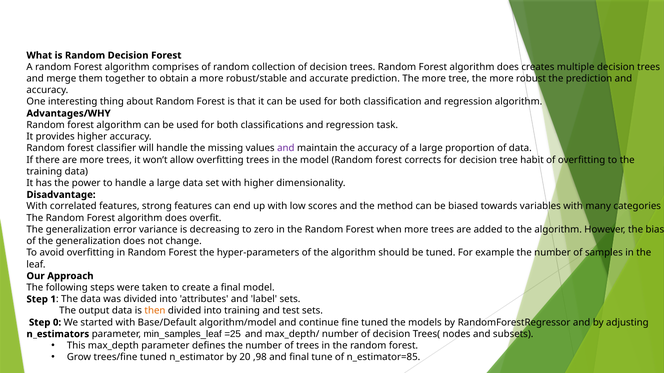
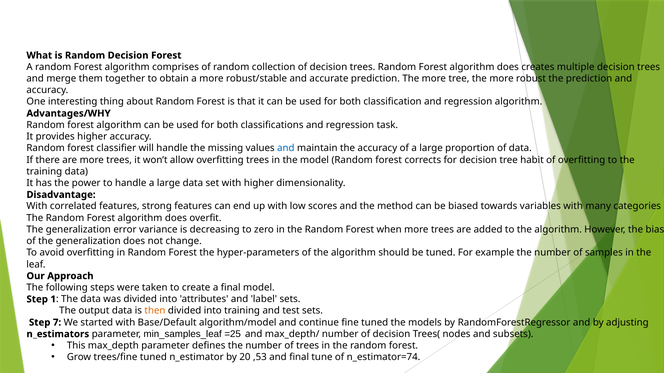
and colour: purple -> blue (286, 148)
0: 0 -> 7 (57, 323)
,98: ,98 -> ,53 (260, 358)
n_estimator=85: n_estimator=85 -> n_estimator=74 (384, 358)
